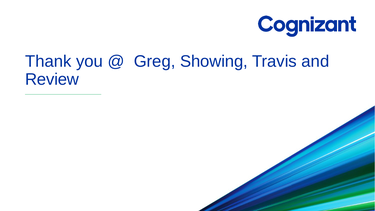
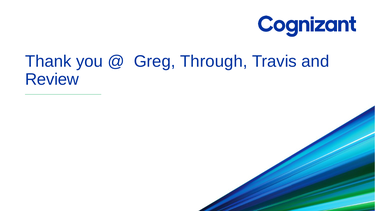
Showing: Showing -> Through (214, 61)
